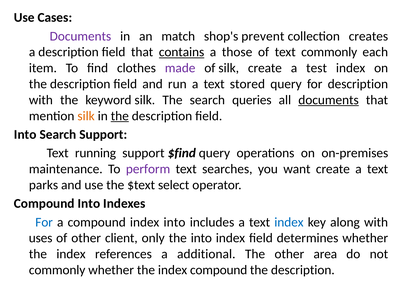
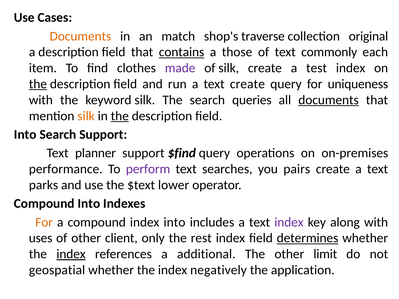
Documents colour: purple -> orange (80, 36)
prevent: prevent -> traverse (263, 36)
creates: creates -> original (368, 36)
the underline: none -> present (38, 84)
text stored: stored -> create (247, 84)
for description: description -> uniqueness (358, 84)
running: running -> planner (95, 153)
maintenance: maintenance -> performance (66, 169)
want: want -> pairs (297, 169)
select: select -> lower (174, 185)
For colour: blue -> orange (44, 222)
index colour: blue -> purple (289, 222)
the into: into -> rest (201, 238)
determines underline: none -> present (308, 238)
index underline: none -> present (71, 254)
area: area -> limit (325, 254)
commonly: commonly -> geospatial (57, 270)
index compound: compound -> negatively (219, 270)
description: description -> application (303, 270)
